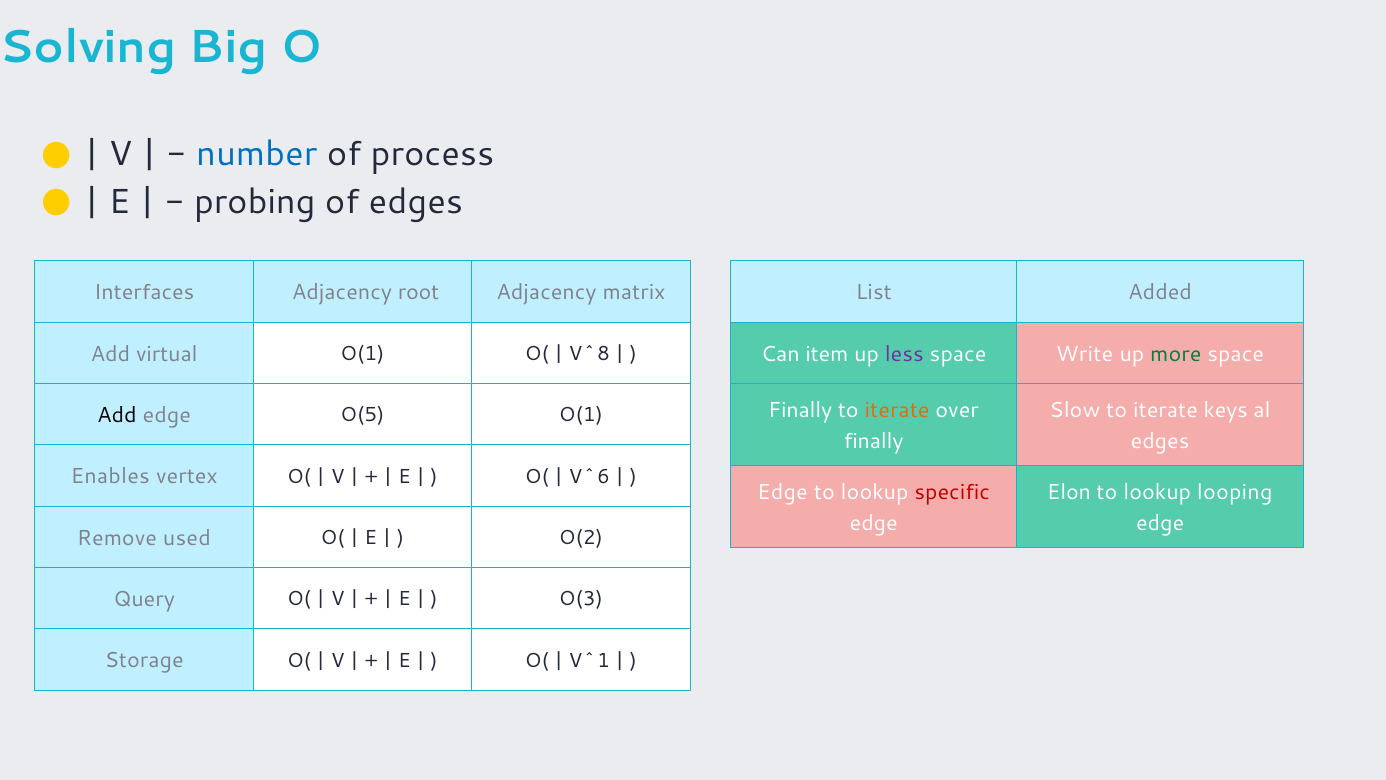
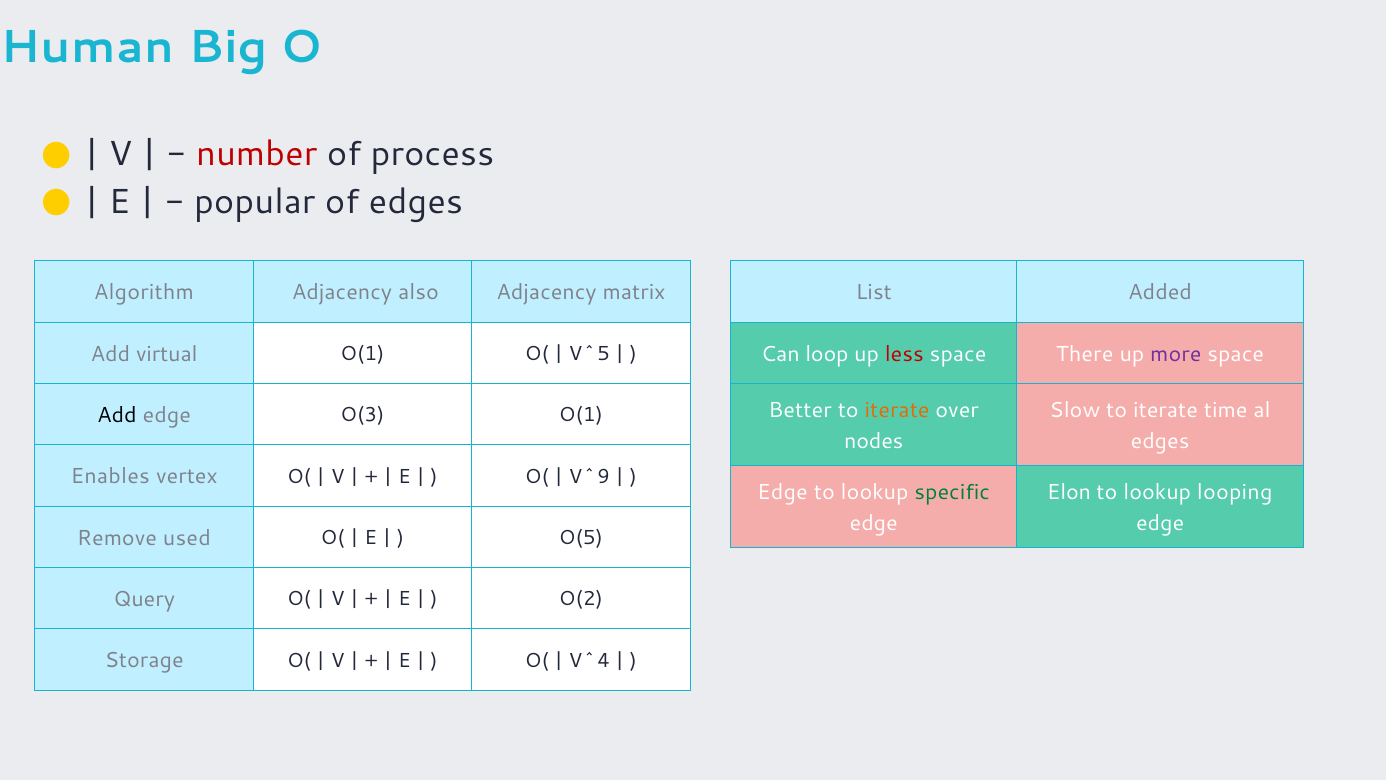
Solving: Solving -> Human (88, 48)
number colour: blue -> red (257, 154)
probing: probing -> popular (255, 202)
Interfaces: Interfaces -> Algorithm (144, 292)
root: root -> also (418, 292)
V^8: V^8 -> V^5 (589, 354)
item: item -> loop (827, 354)
less colour: purple -> red (904, 354)
Write: Write -> There (1085, 354)
more colour: green -> purple (1176, 354)
Finally: Finally -> Better (800, 410)
keys: keys -> time (1226, 410)
O(5: O(5 -> O(3 (362, 415)
finally: finally -> nodes (874, 441)
V^6: V^6 -> V^9 (589, 476)
specific colour: red -> green (952, 492)
O(2: O(2 -> O(5 (581, 538)
O(3: O(3 -> O(2 (581, 599)
V^1: V^1 -> V^4 (589, 660)
